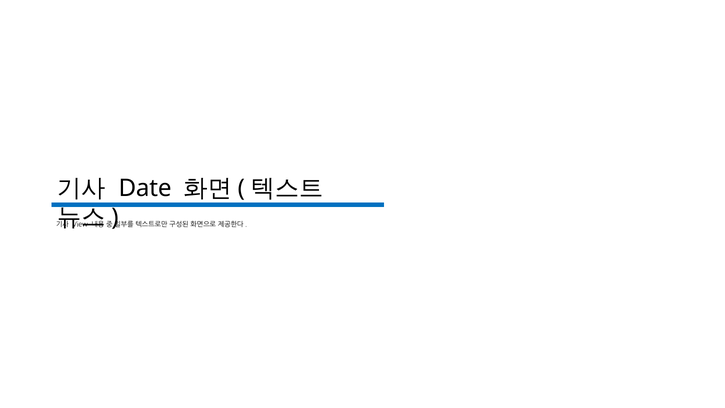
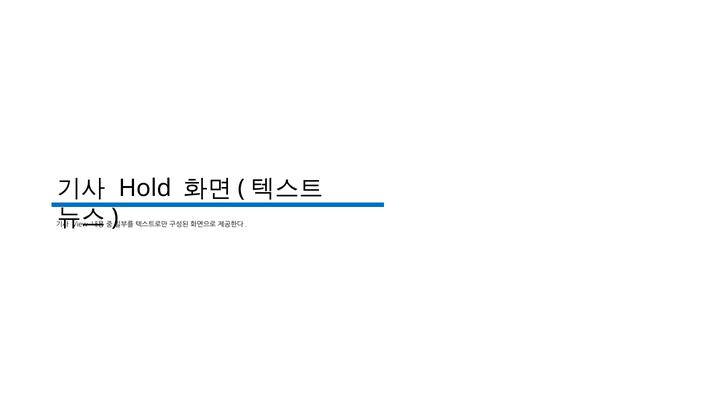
Date: Date -> Hold (145, 188)
